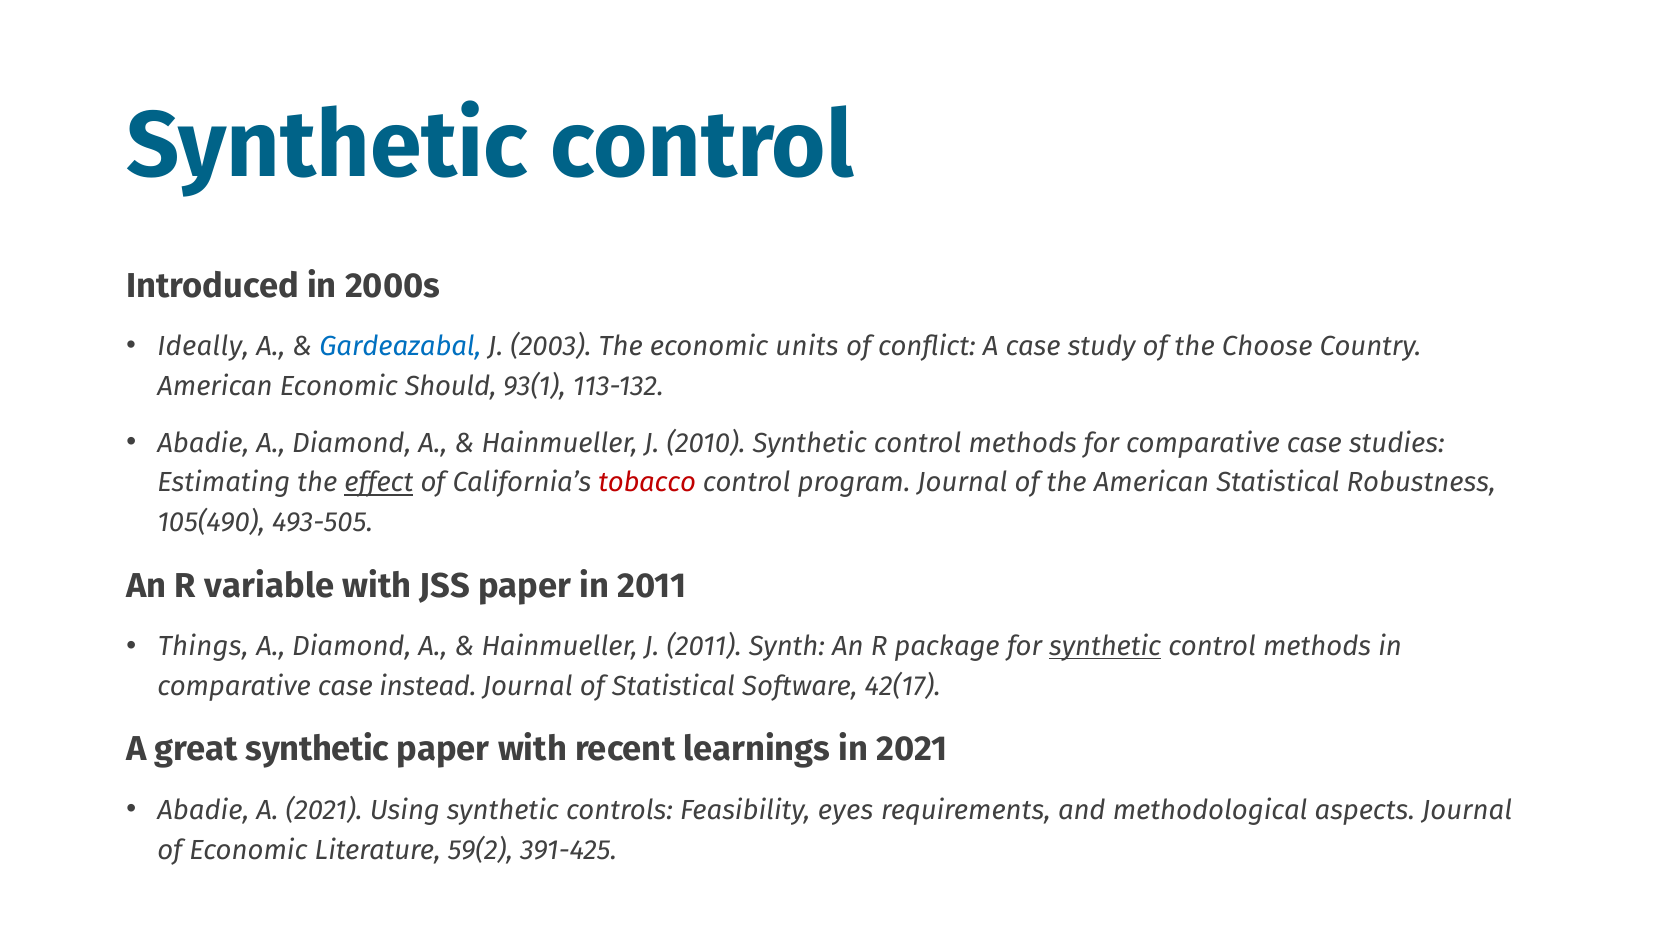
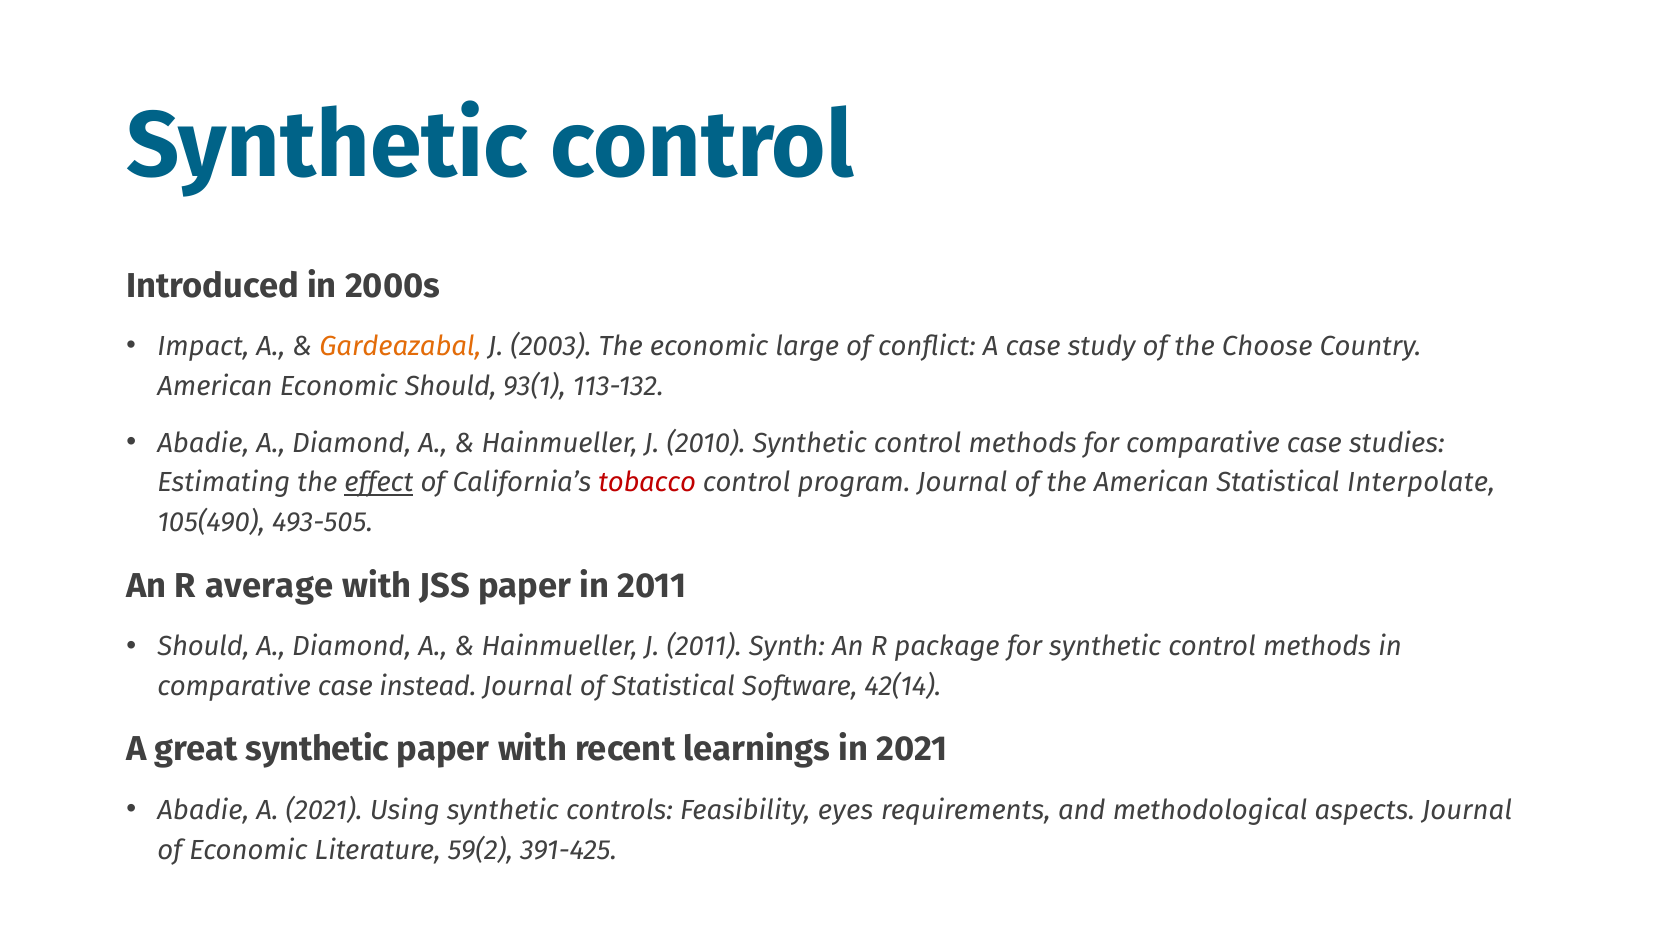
Ideally: Ideally -> Impact (203, 346)
Gardeazabal colour: blue -> orange (400, 346)
units: units -> large (807, 346)
Robustness: Robustness -> Interpolate (1421, 483)
variable: variable -> average (269, 586)
Things: Things -> Should (203, 647)
synthetic underline: present -> none (1105, 647)
42(17: 42(17 -> 42(14 (903, 686)
